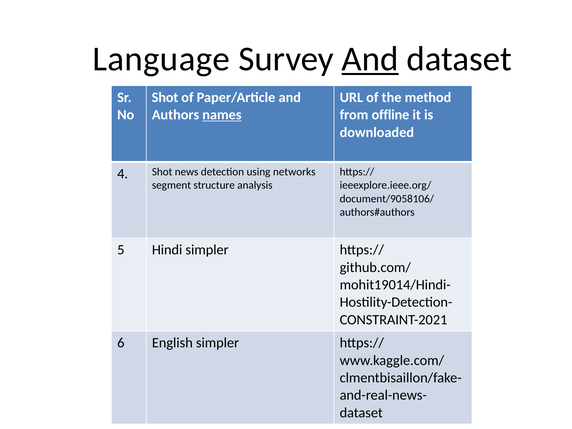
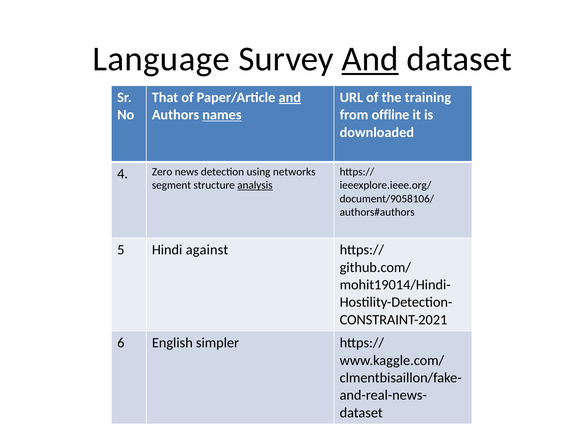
Shot: Shot -> That (165, 97)
and underline: none -> present (290, 97)
method: method -> training (428, 97)
4 Shot: Shot -> Zero (162, 172)
analysis underline: none -> present (255, 185)
Hindi simpler: simpler -> against (207, 250)
